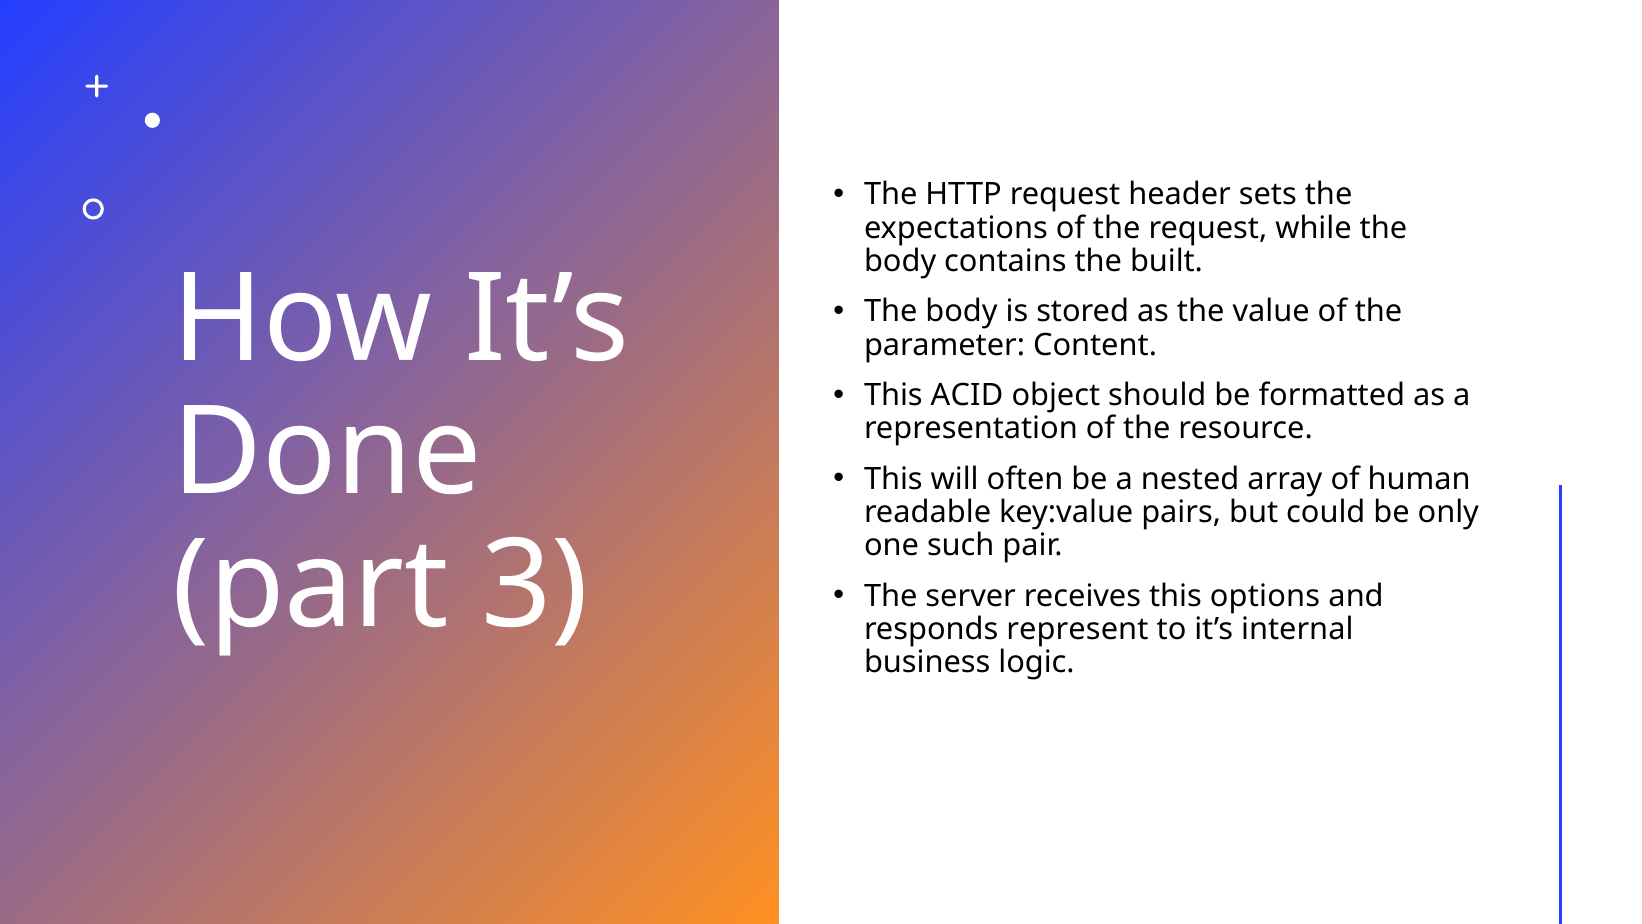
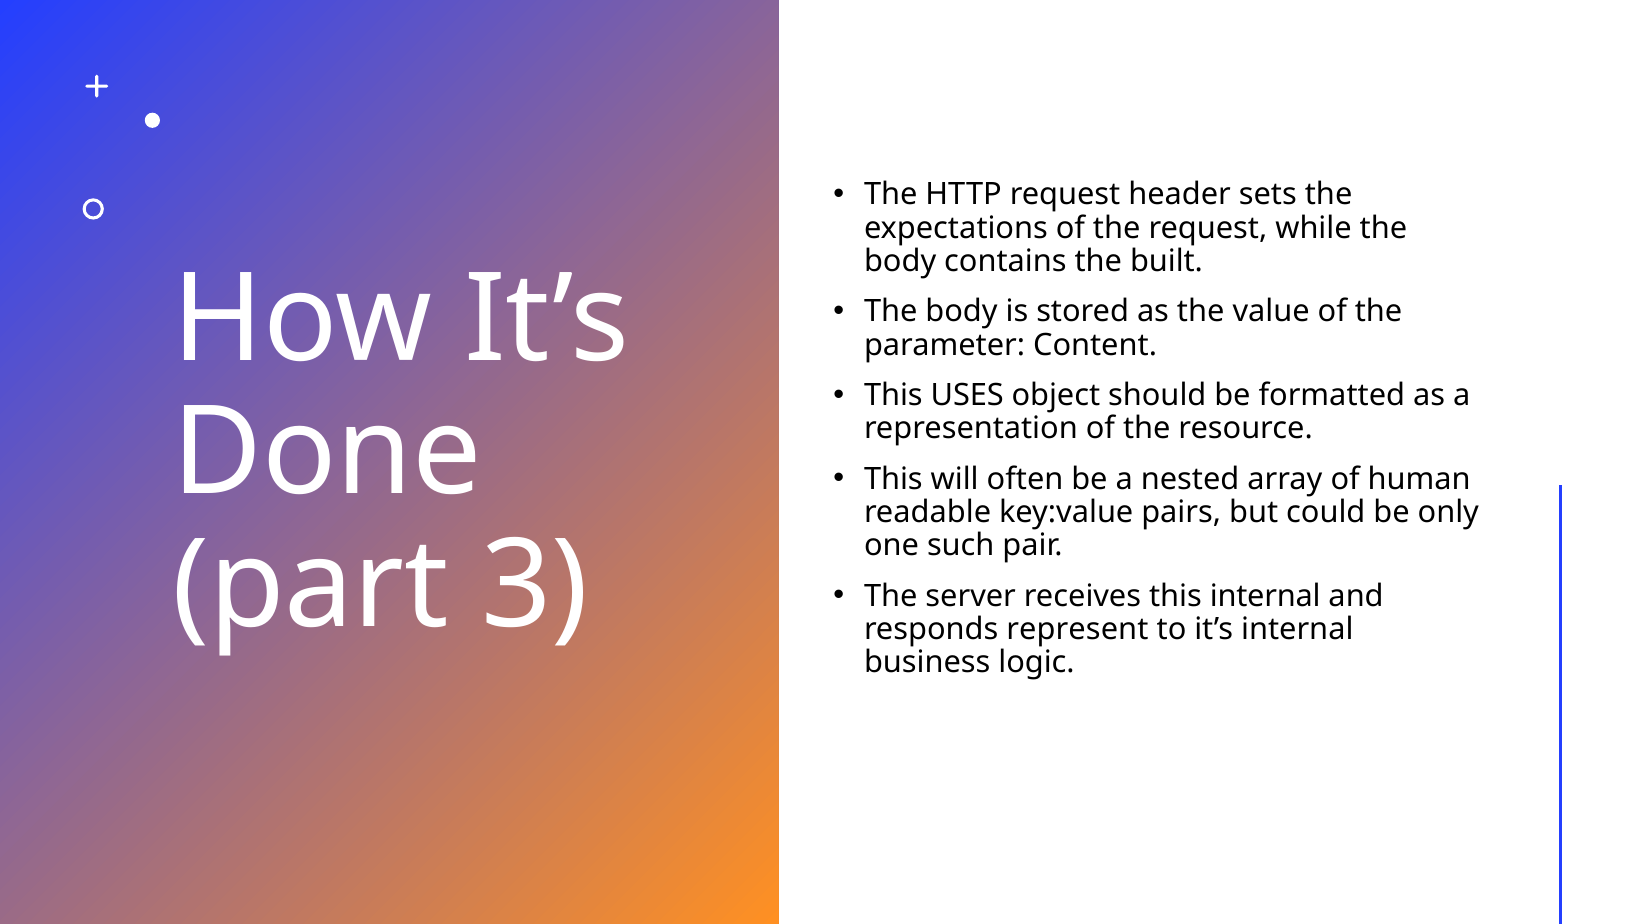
ACID: ACID -> USES (967, 395)
this options: options -> internal (1265, 596)
